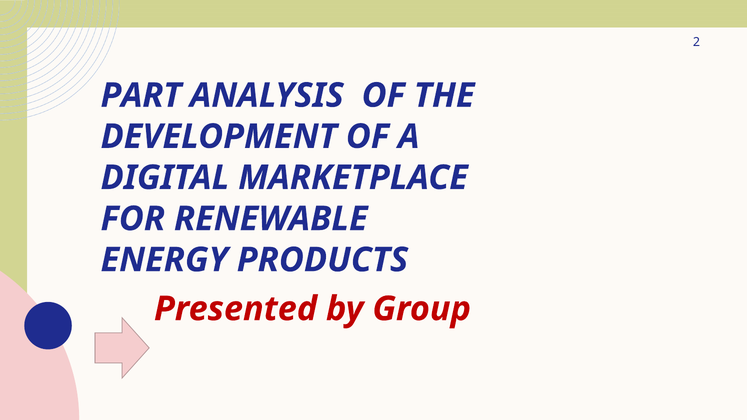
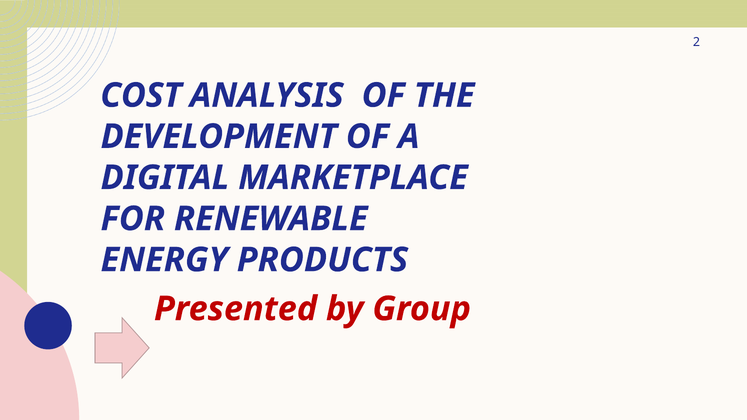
PART: PART -> COST (141, 96)
